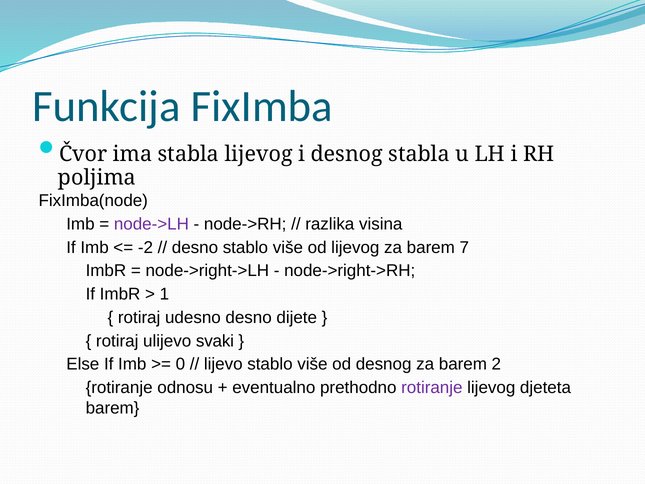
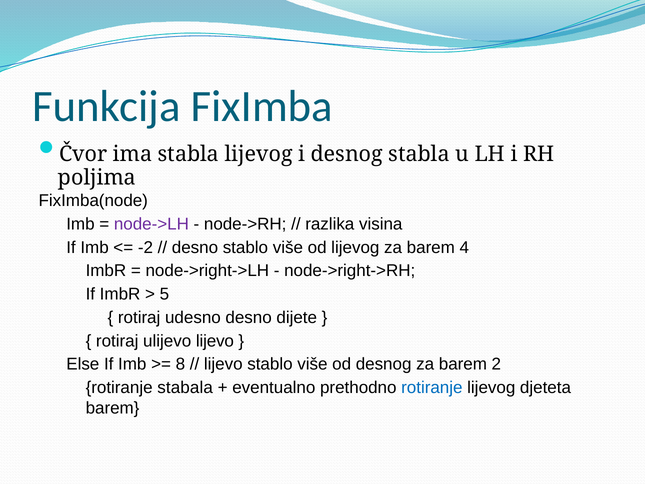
7: 7 -> 4 (464, 247)
1: 1 -> 5 (164, 294)
ulijevo svaki: svaki -> lijevo (215, 341)
0: 0 -> 8 (180, 364)
odnosu: odnosu -> stabala (185, 388)
rotiranje colour: purple -> blue (432, 388)
